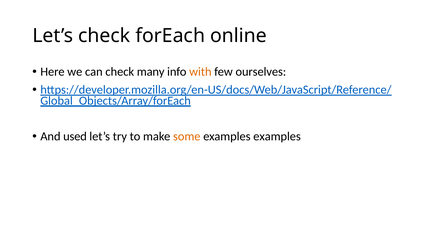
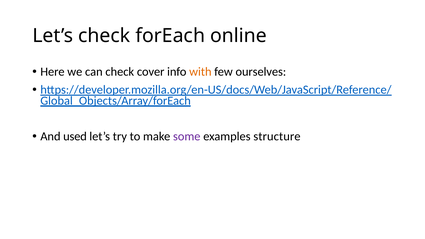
many: many -> cover (151, 72)
some colour: orange -> purple (187, 136)
examples examples: examples -> structure (277, 136)
